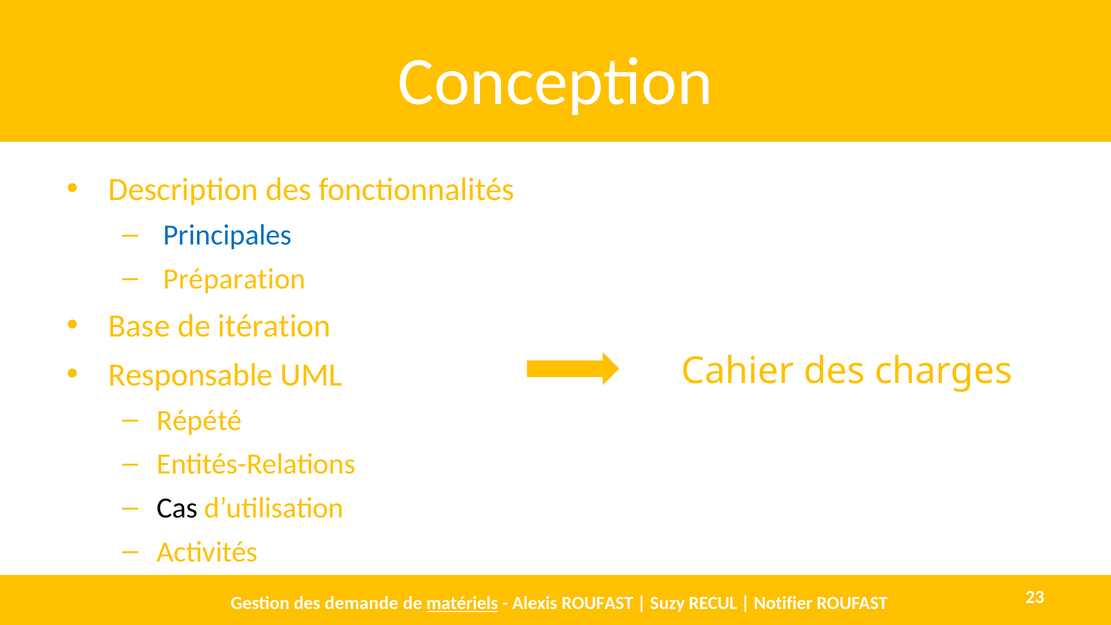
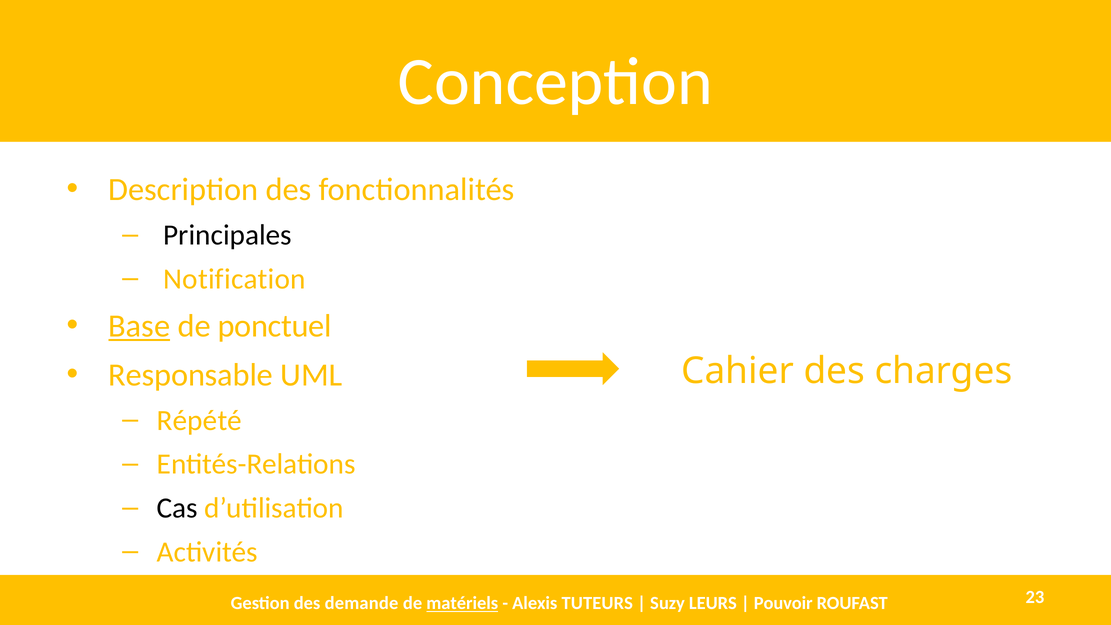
Principales colour: blue -> black (228, 235)
Préparation: Préparation -> Notification (235, 279)
Base underline: none -> present (139, 326)
itération: itération -> ponctuel (275, 326)
Alexis ROUFAST: ROUFAST -> TUTEURS (597, 603)
RECUL: RECUL -> LEURS (713, 603)
Notifier: Notifier -> Pouvoir (783, 603)
